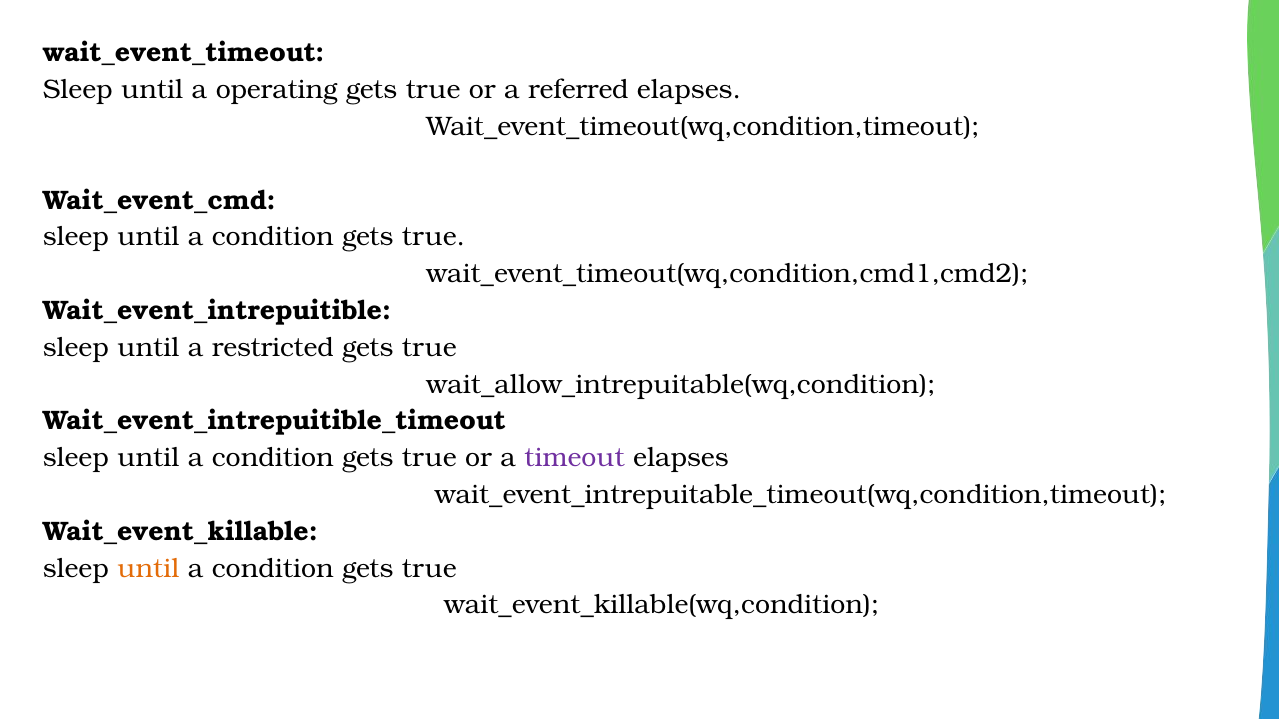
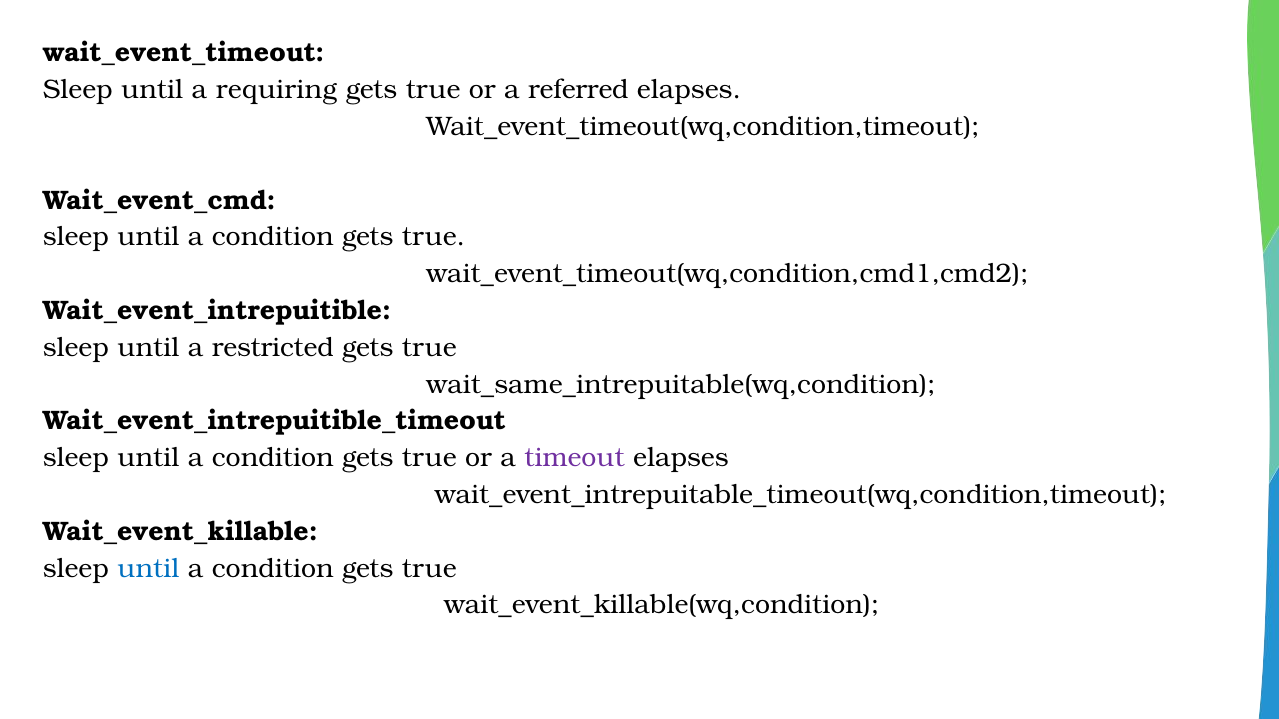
operating: operating -> requiring (276, 90)
wait_allow_intrepuitable(wq,condition: wait_allow_intrepuitable(wq,condition -> wait_same_intrepuitable(wq,condition (681, 385)
until colour: orange -> blue (148, 569)
